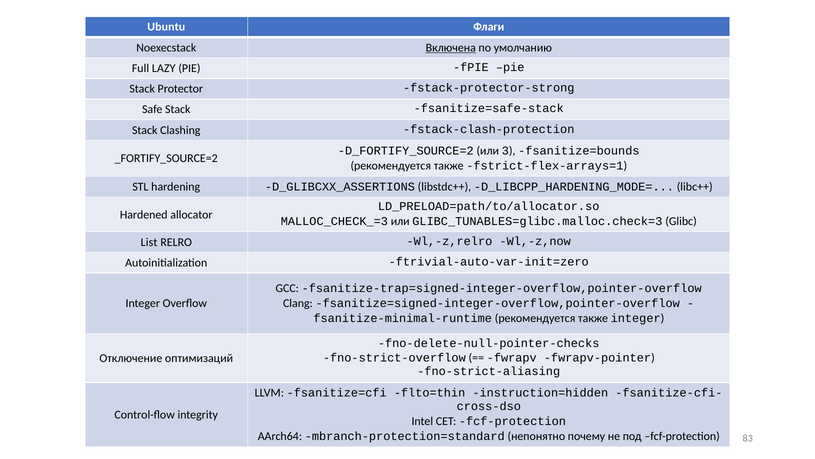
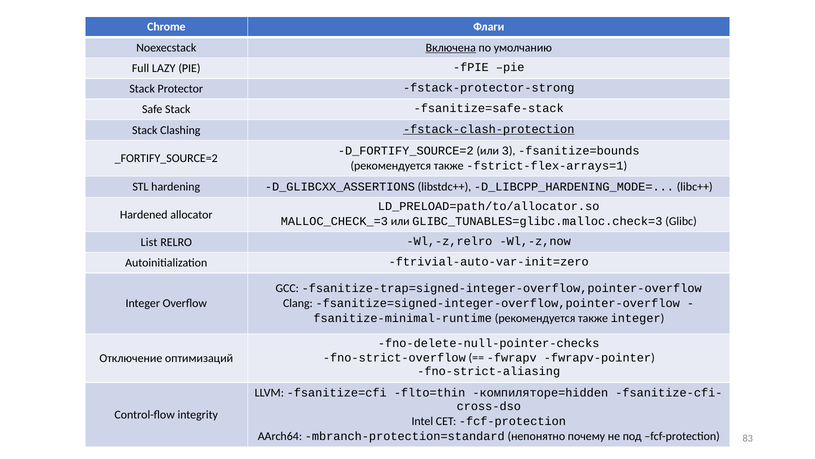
Ubuntu: Ubuntu -> Chrome (166, 27)
fstack-clash-protection underline: none -> present (489, 129)
instruction=hidden: instruction=hidden -> компиляторе=hidden (540, 392)
